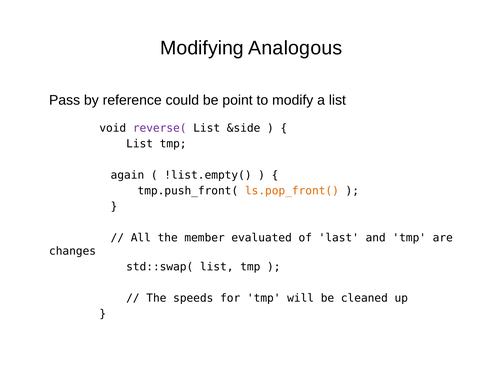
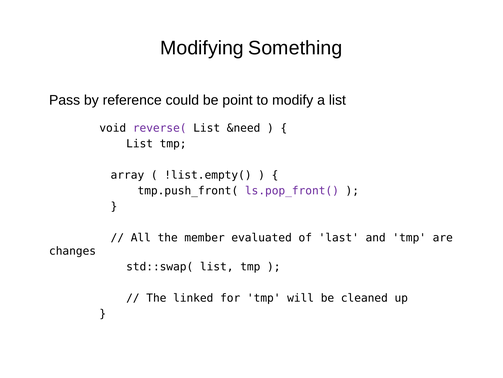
Analogous: Analogous -> Something (295, 48)
&side: &side -> &need (244, 128)
again: again -> array (127, 175)
ls.pop_front( colour: orange -> purple (292, 190)
speeds: speeds -> linked (193, 298)
